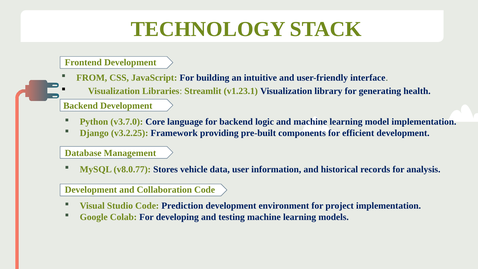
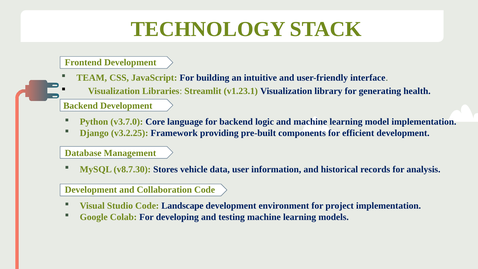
FROM: FROM -> TEAM (92, 78)
v8.0.77: v8.0.77 -> v8.7.30 (132, 169)
Prediction: Prediction -> Landscape (182, 206)
